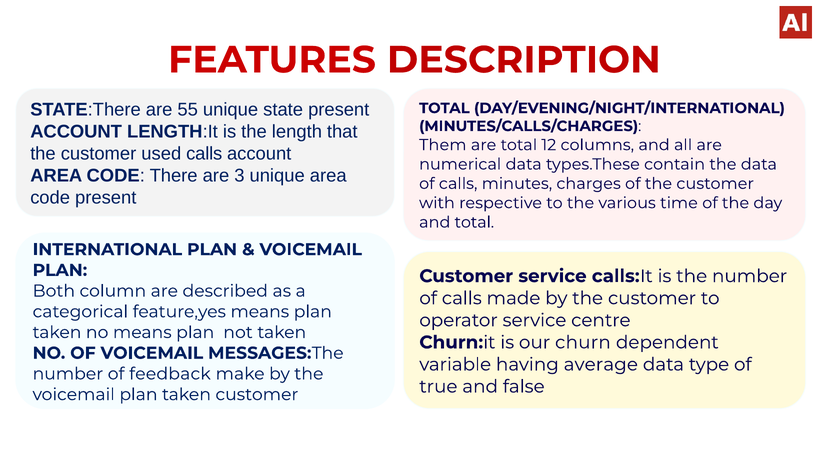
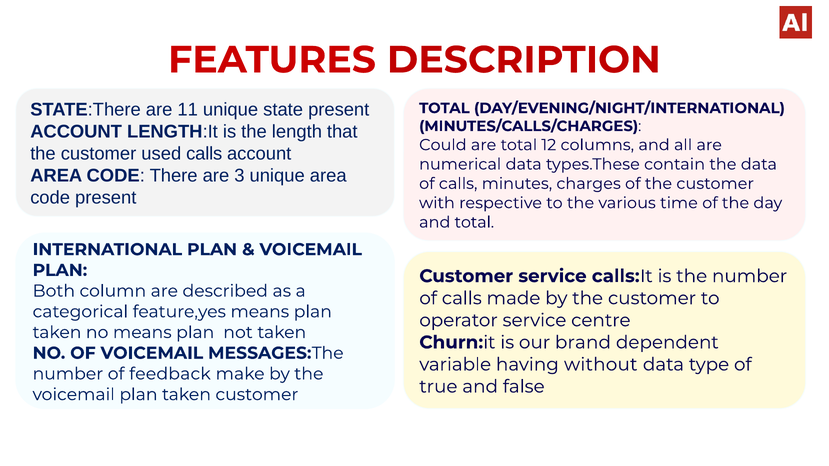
55: 55 -> 11 (188, 110)
Them: Them -> Could (443, 145)
churn: churn -> brand (583, 343)
average: average -> without (601, 365)
